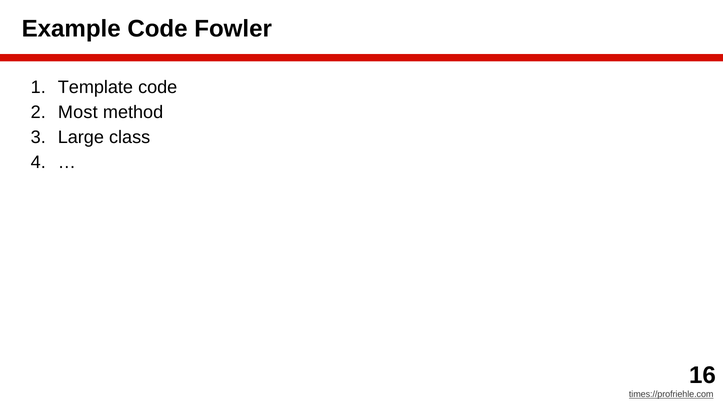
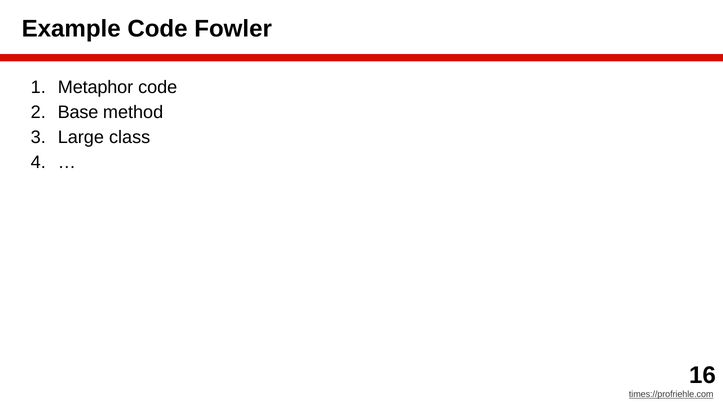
Template: Template -> Metaphor (95, 88)
Most: Most -> Base (78, 113)
